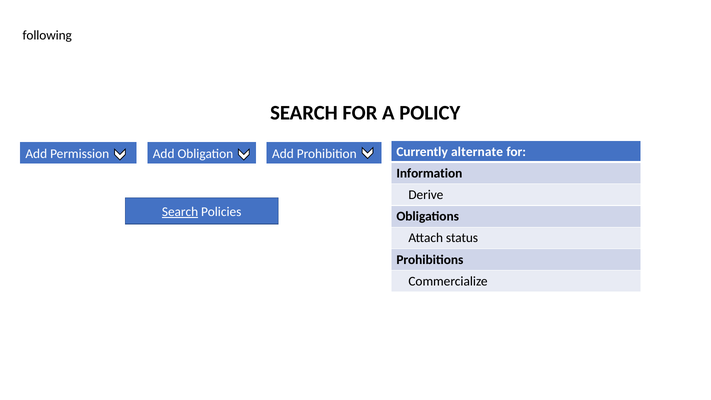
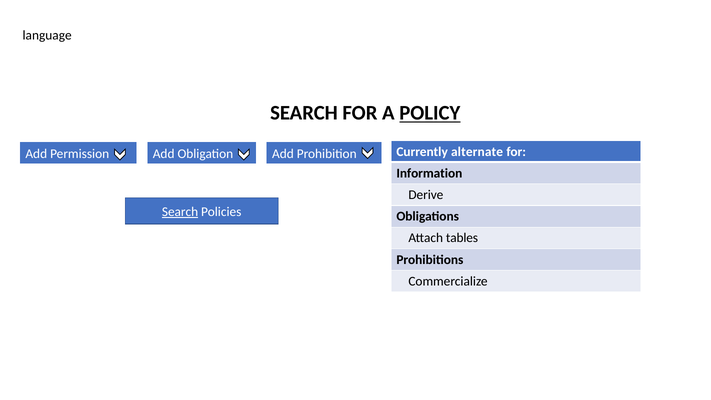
following: following -> language (47, 35)
POLICY underline: none -> present (430, 113)
status: status -> tables (462, 238)
